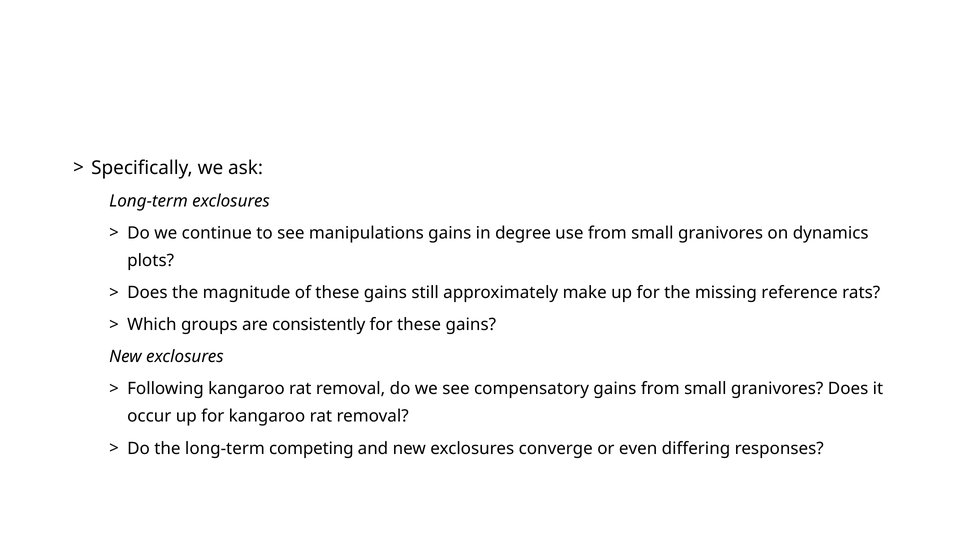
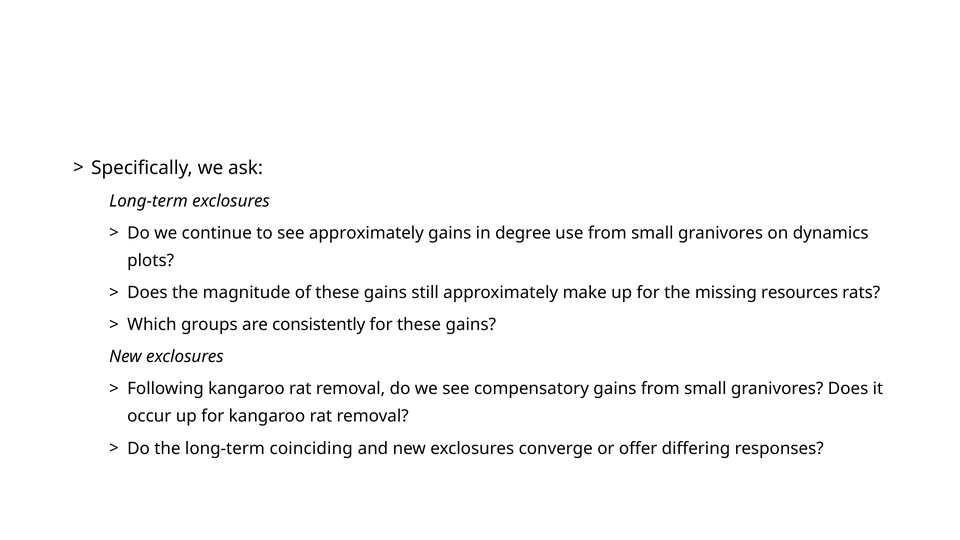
see manipulations: manipulations -> approximately (366, 233)
reference: reference -> resources (800, 293)
competing: competing -> coinciding (311, 448)
even: even -> offer (638, 448)
